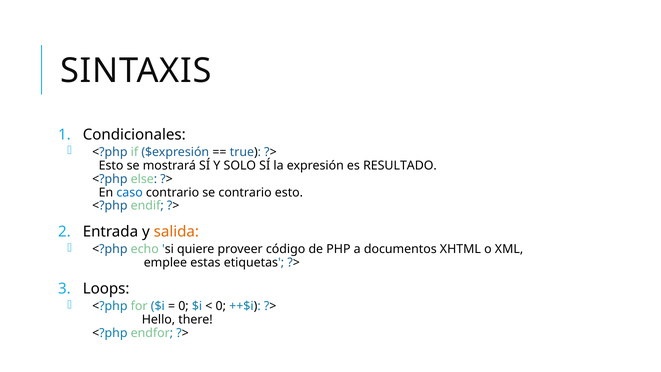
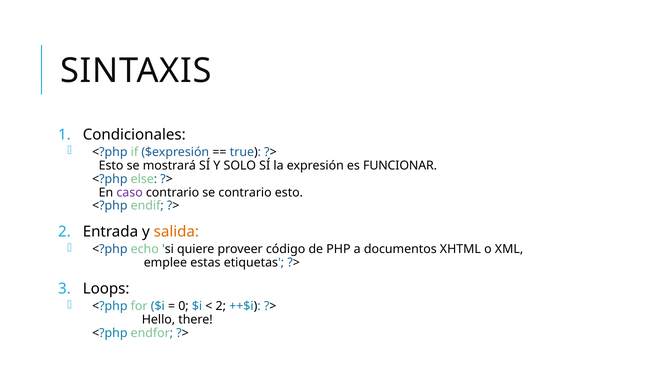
RESULTADO: RESULTADO -> FUNCIONAR (400, 166)
caso colour: blue -> purple (130, 192)
0: 0 -> 2 (221, 306)
